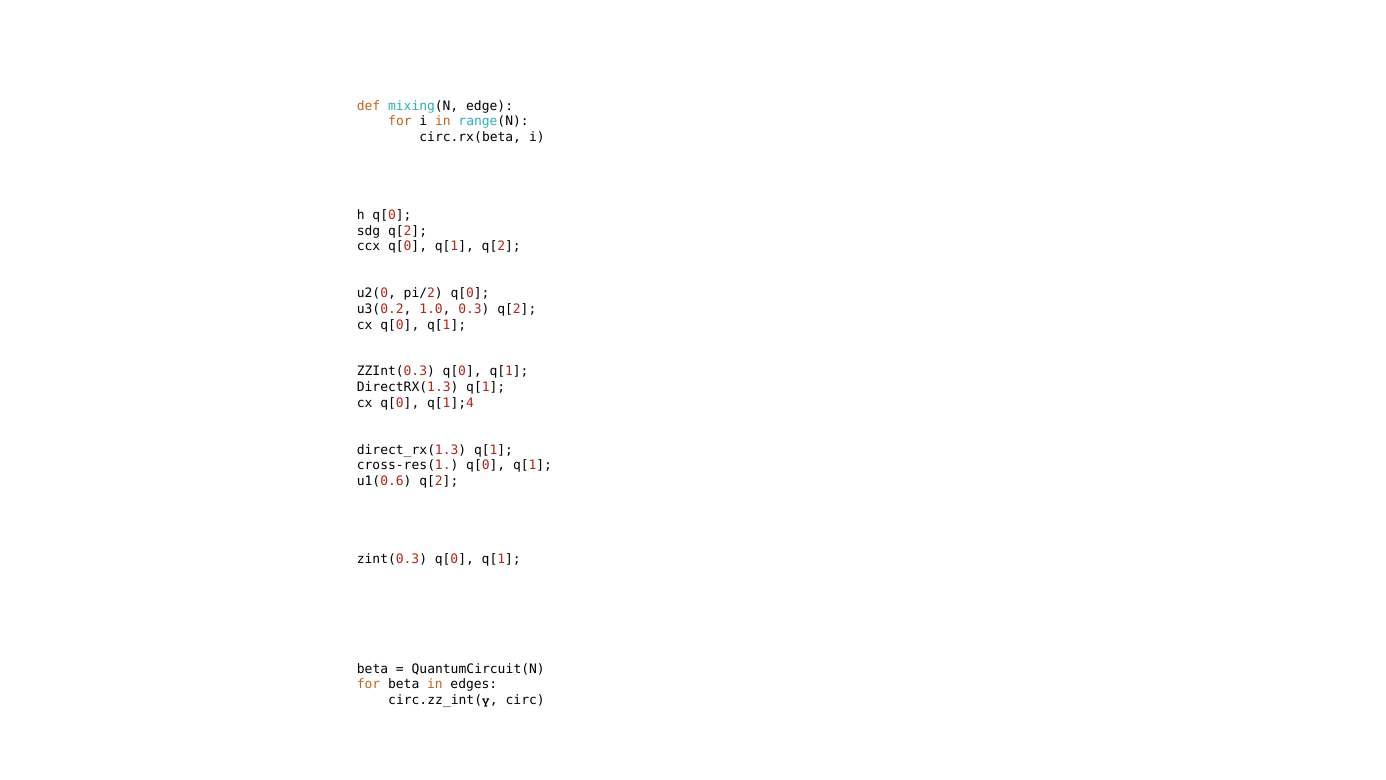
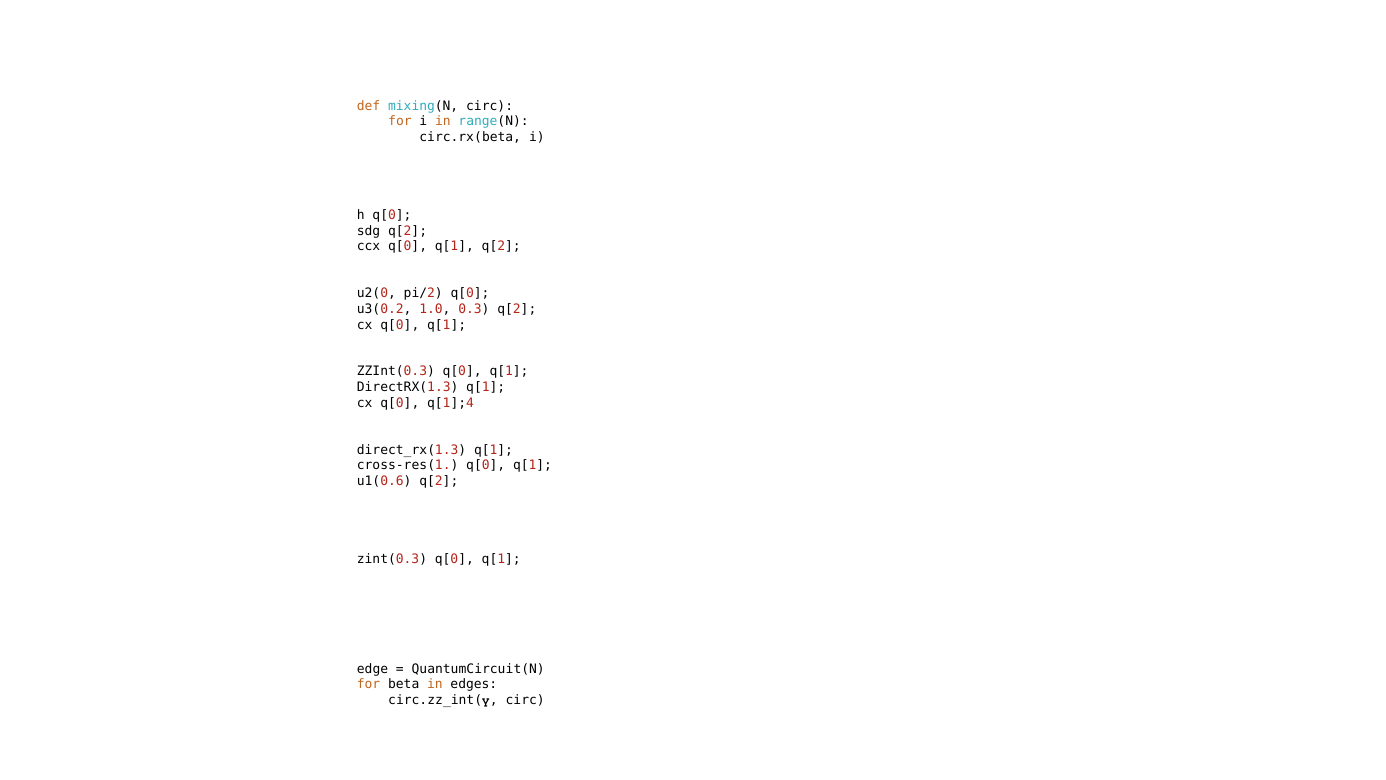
mixing(N edge: edge -> circ (490, 106)
beta: beta -> edge (373, 669)
